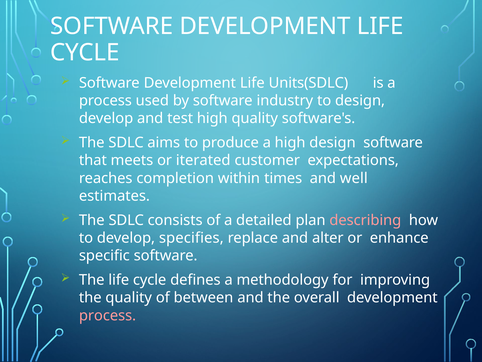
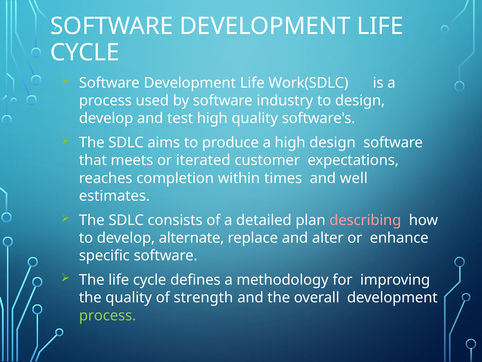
Units(SDLC: Units(SDLC -> Work(SDLC (308, 83)
specifies: specifies -> alternate (191, 238)
between: between -> strength (203, 297)
process colour: pink -> light green (107, 315)
